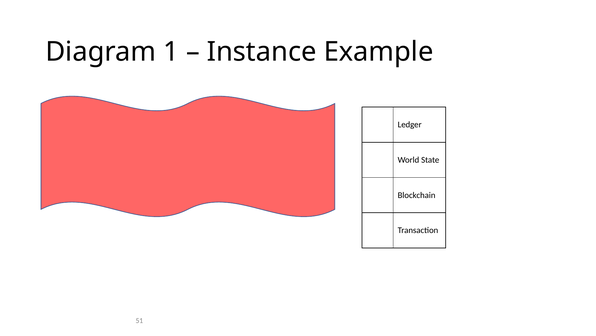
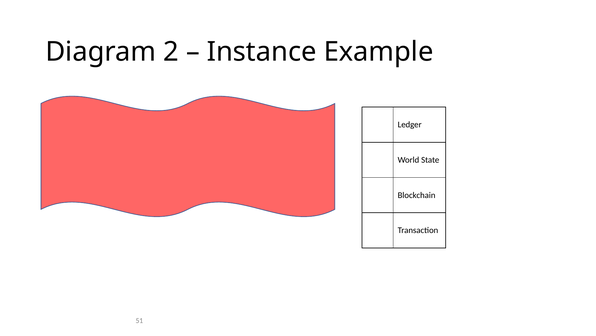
1: 1 -> 2 (171, 52)
